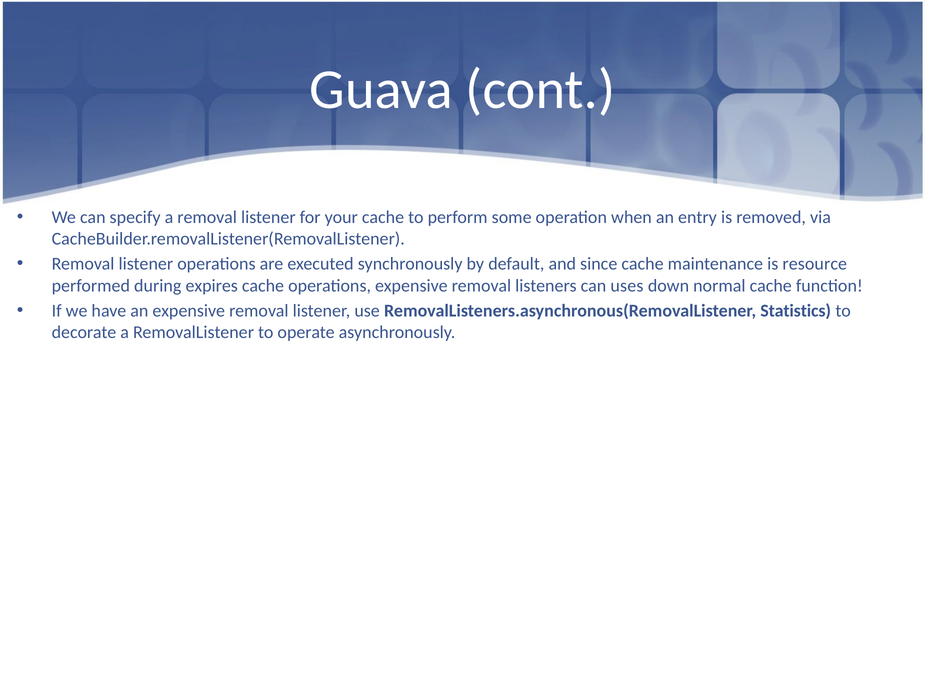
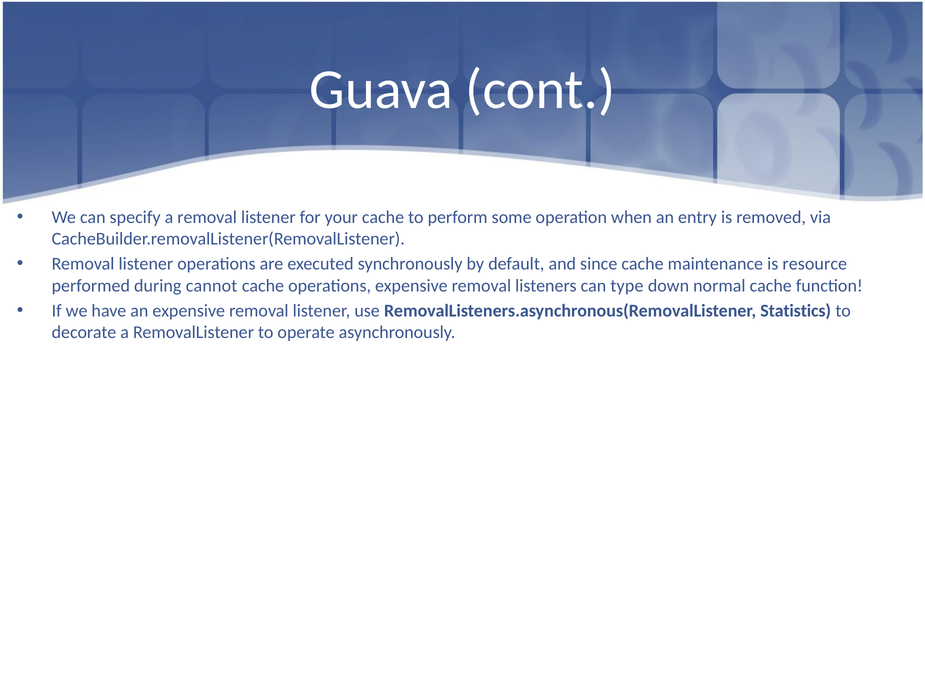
expires: expires -> cannot (212, 285)
uses: uses -> type (627, 285)
